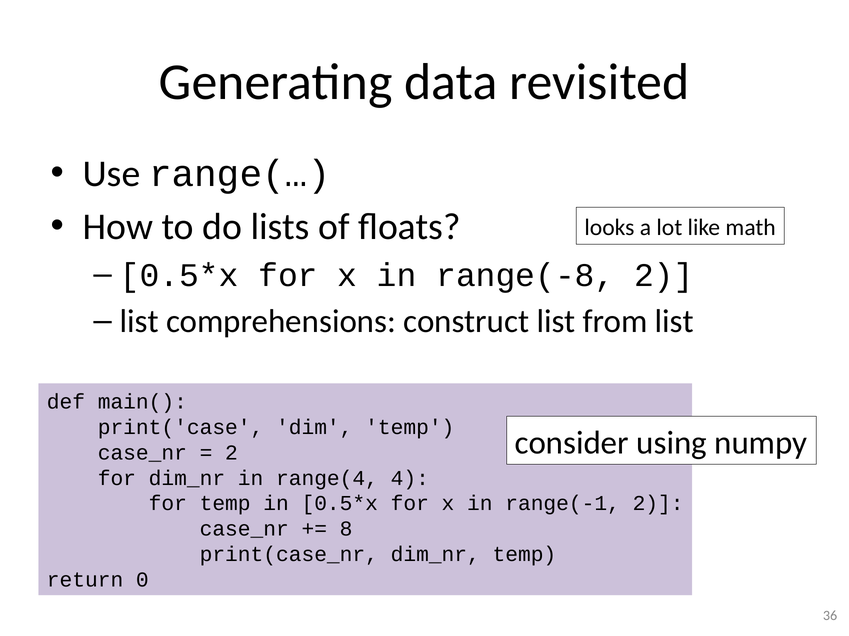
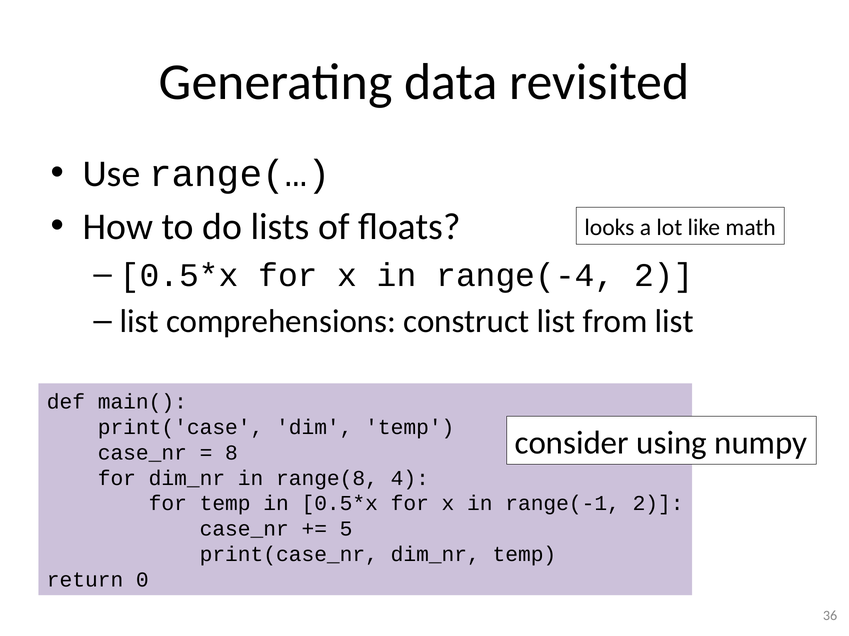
range(-8: range(-8 -> range(-4 (525, 276)
2: 2 -> 8 (231, 453)
range(4: range(4 -> range(8 (327, 479)
8: 8 -> 5 (346, 530)
